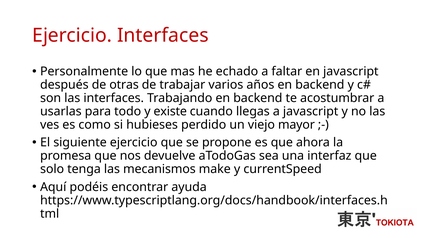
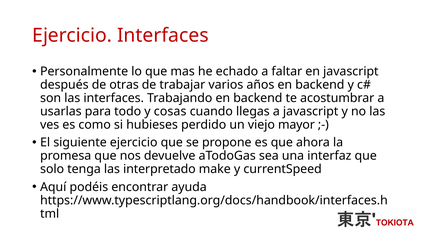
existe: existe -> cosas (170, 111)
mecanismos: mecanismos -> interpretado (159, 169)
